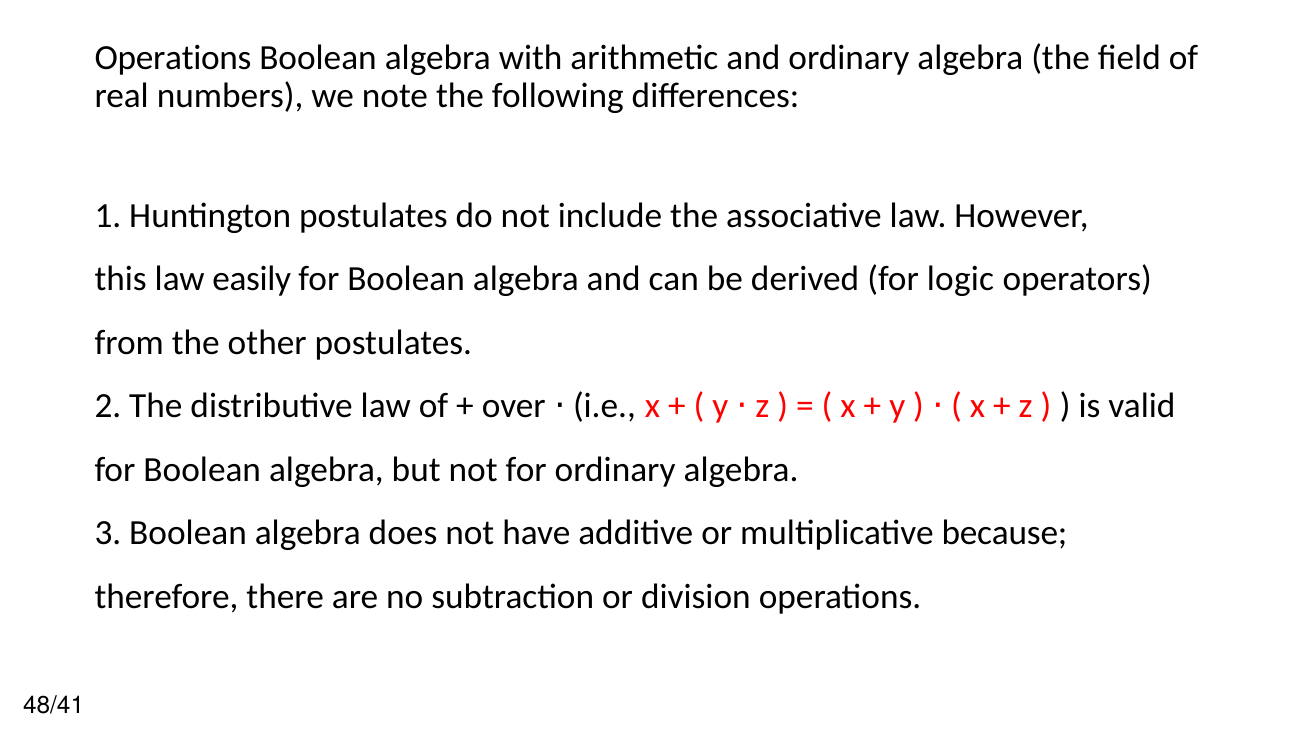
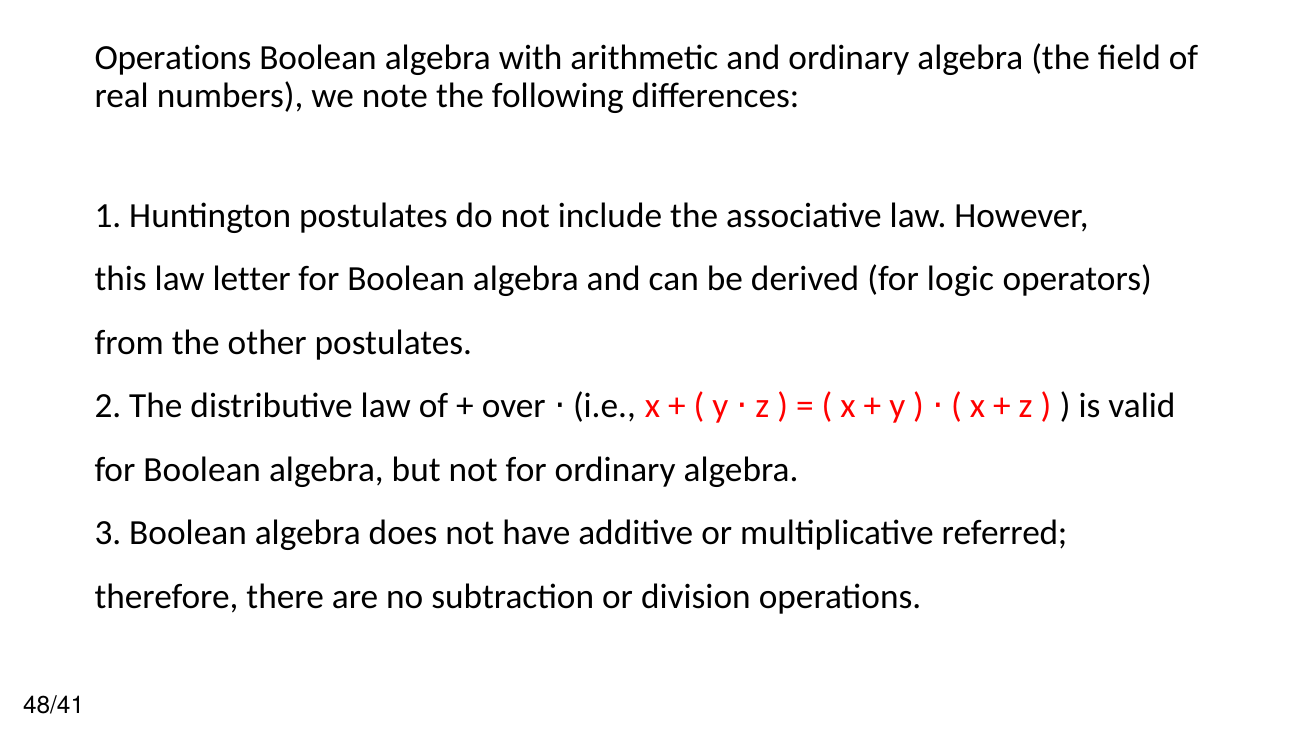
easily: easily -> letter (252, 280)
because: because -> referred (1004, 534)
